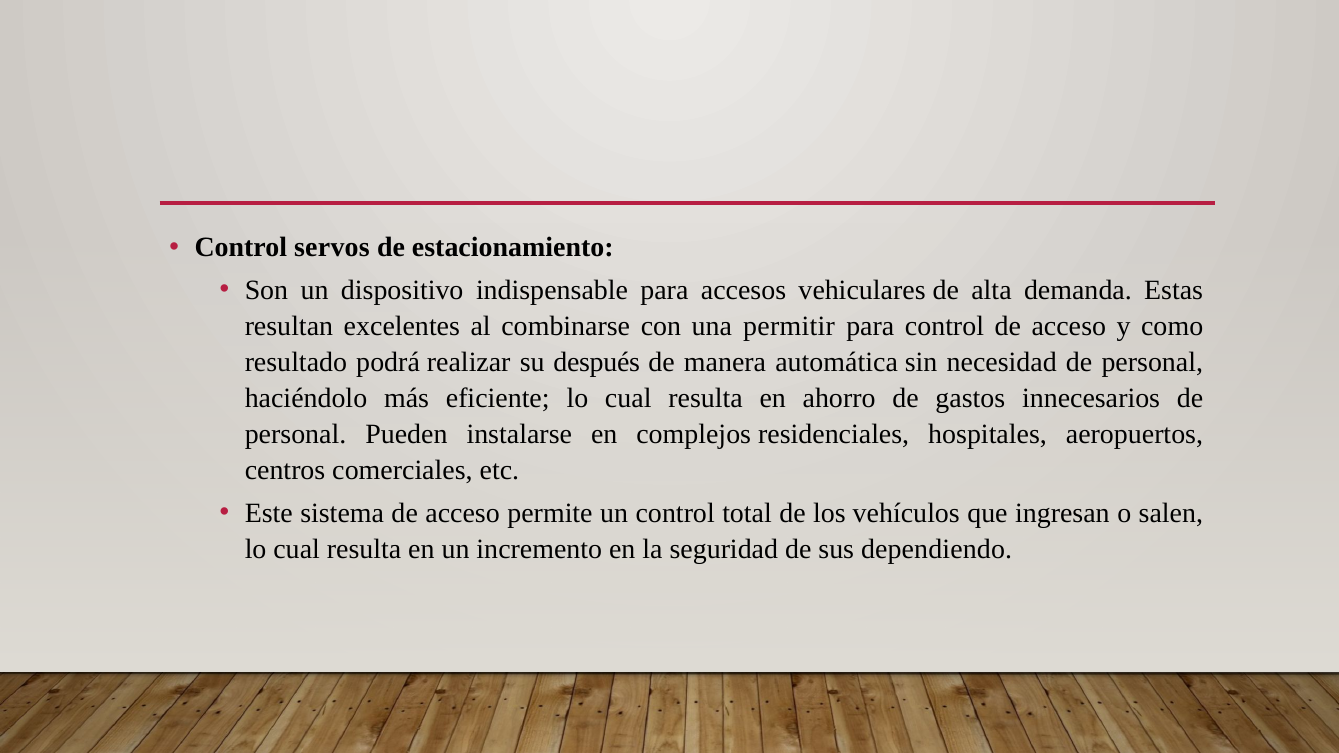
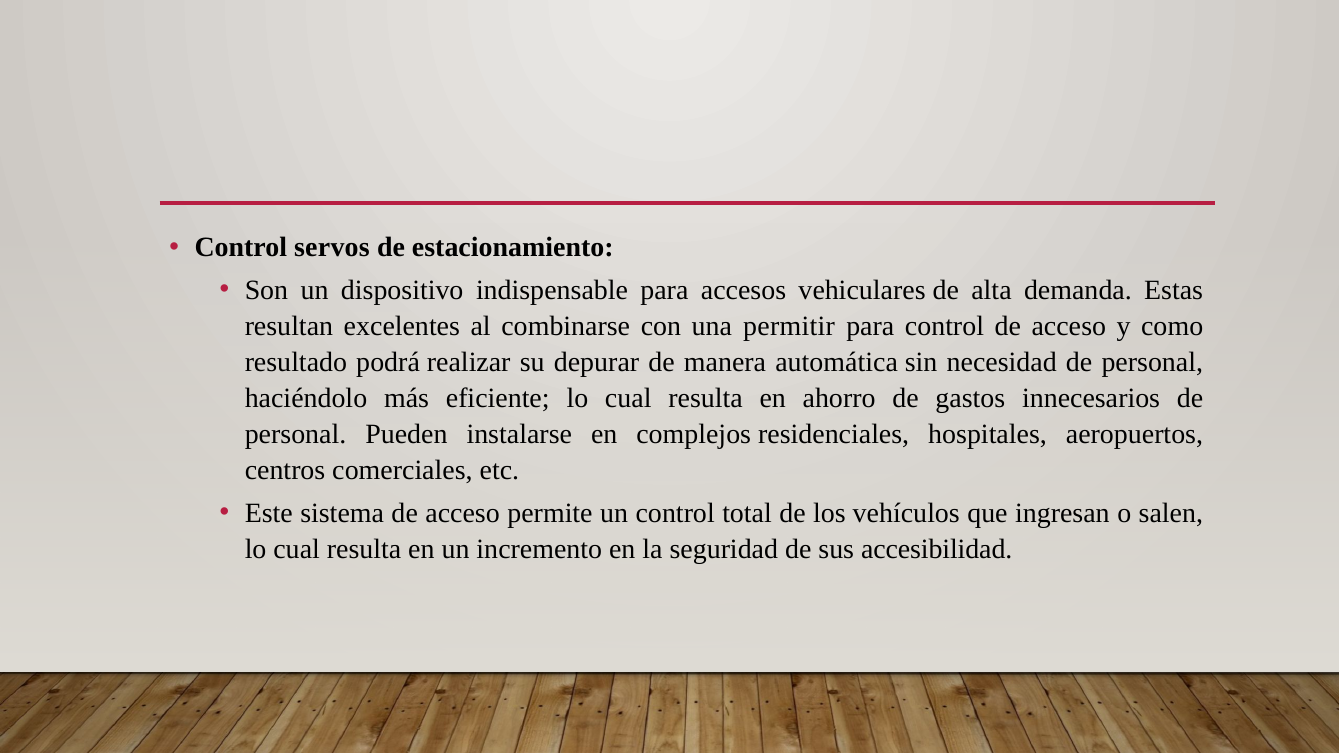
después: después -> depurar (597, 362)
dependiendo: dependiendo -> accesibilidad (937, 549)
